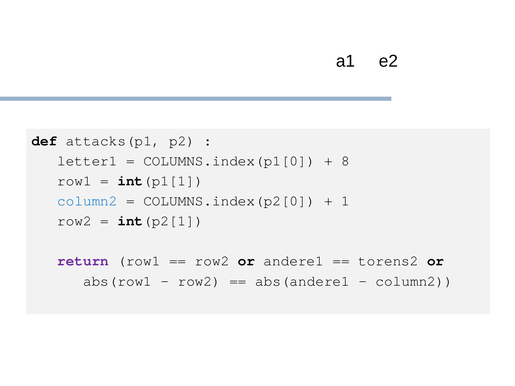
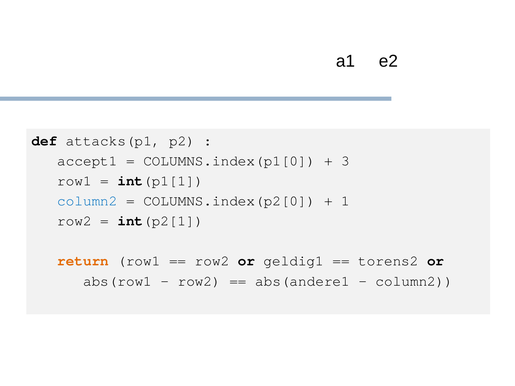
letter1: letter1 -> accept1 (87, 161)
8: 8 -> 3 (346, 161)
return colour: purple -> orange (83, 261)
andere1: andere1 -> geldig1 (294, 261)
